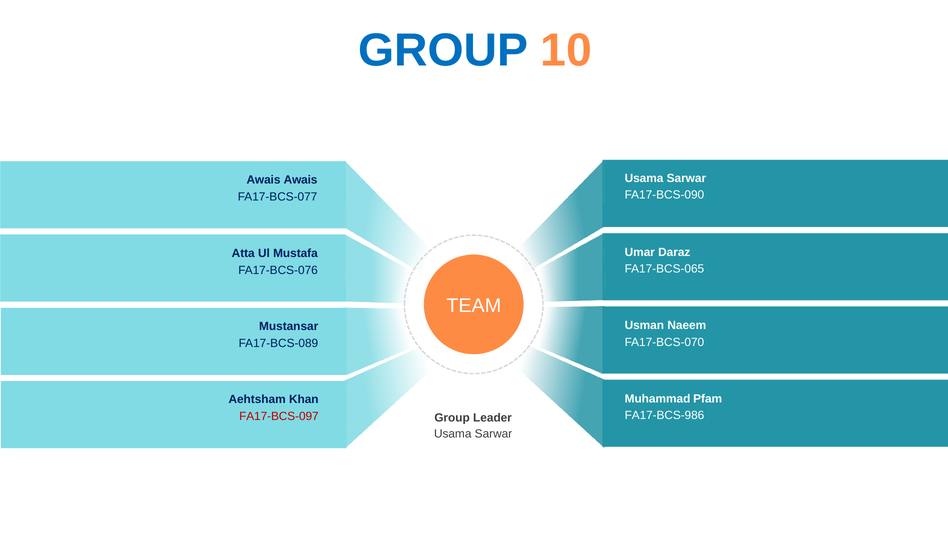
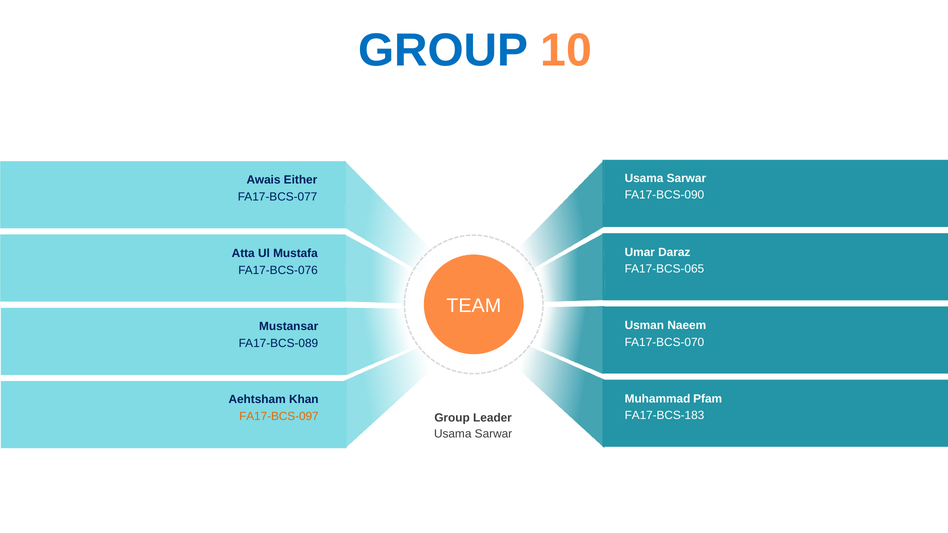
Awais Awais: Awais -> Either (301, 180)
FA17-BCS-986: FA17-BCS-986 -> FA17-BCS-183 (664, 416)
FA17-BCS-097 colour: red -> orange (279, 417)
